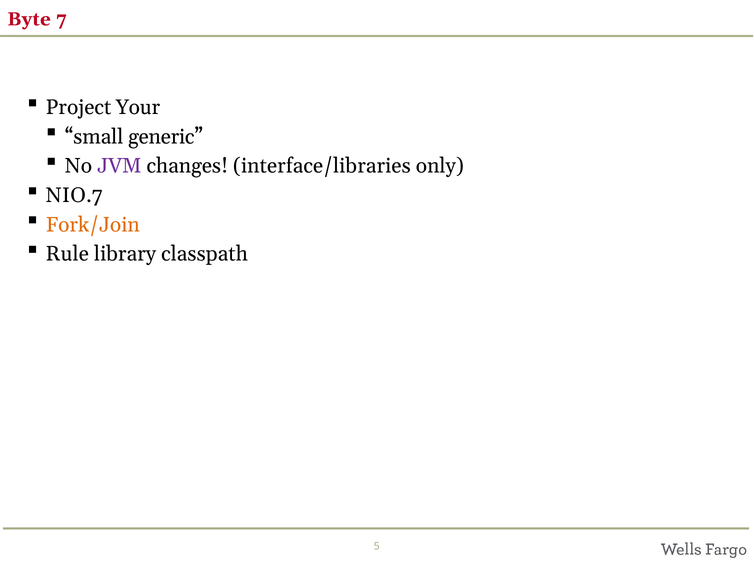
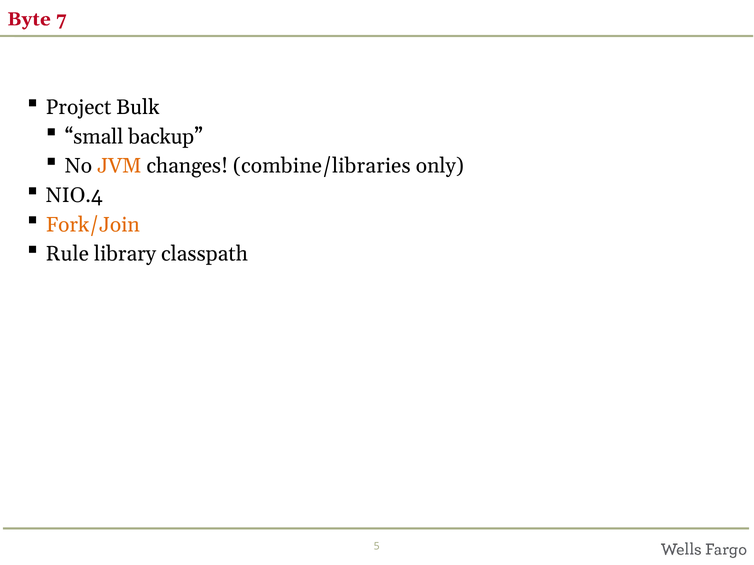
Your: Your -> Bulk (138, 107)
generic: generic -> backup (166, 137)
JVM colour: purple -> orange (119, 166)
interface/libraries: interface/libraries -> combine/libraries (322, 166)
NIO.7: NIO.7 -> NIO.4 (74, 195)
